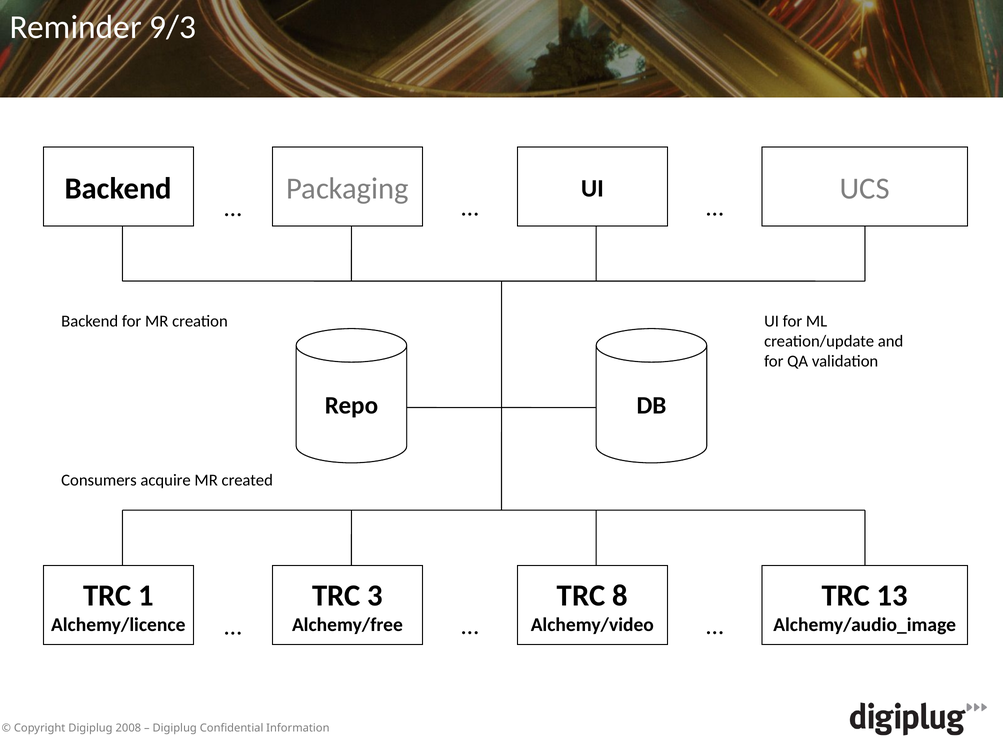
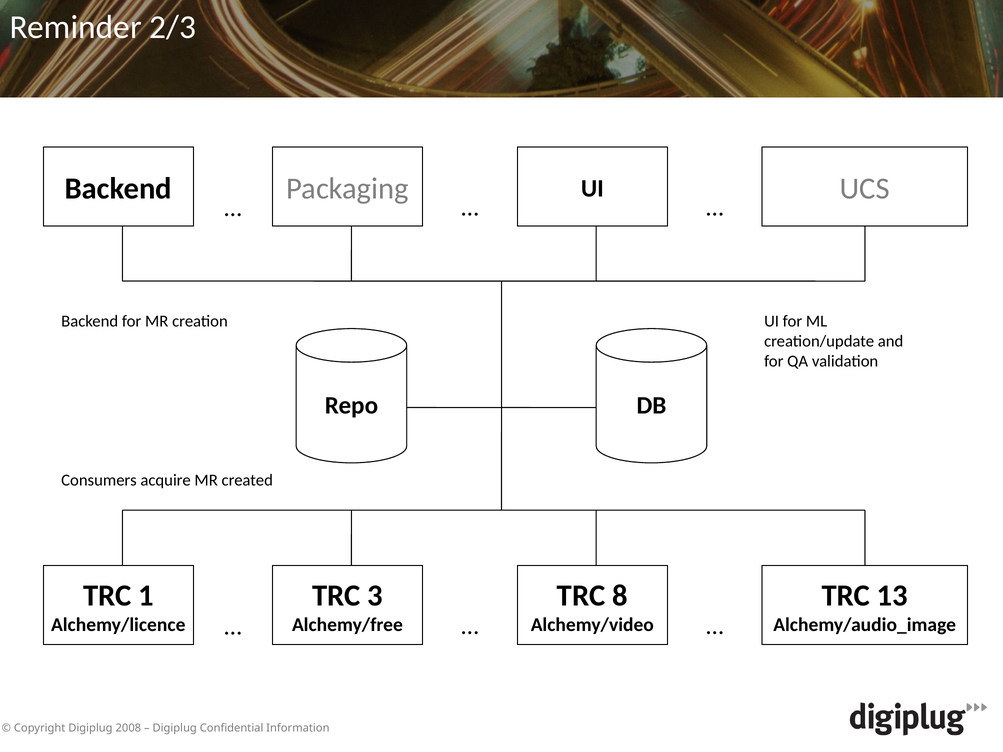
9/3: 9/3 -> 2/3 (173, 27)
